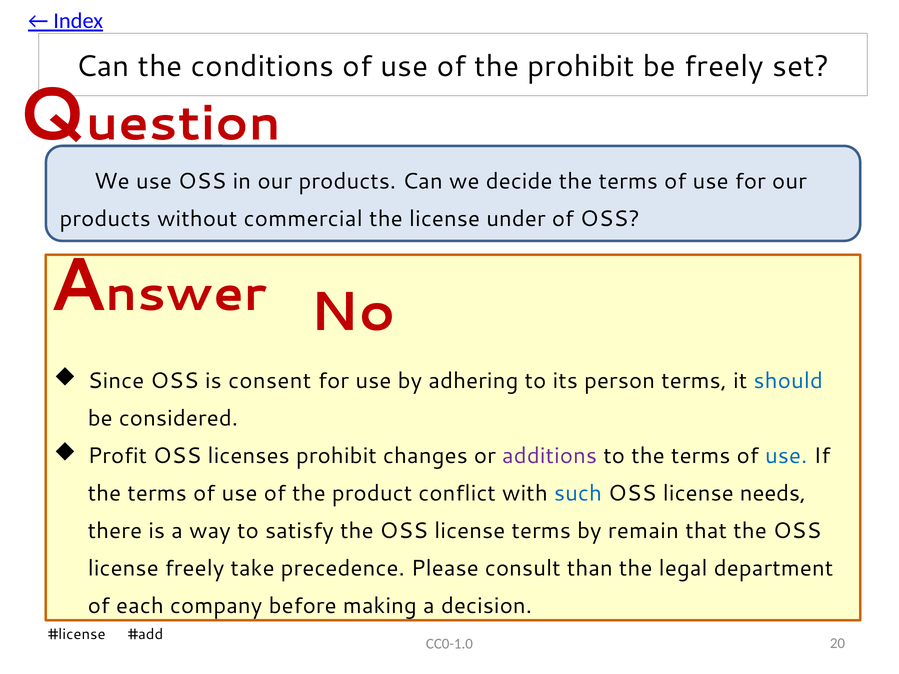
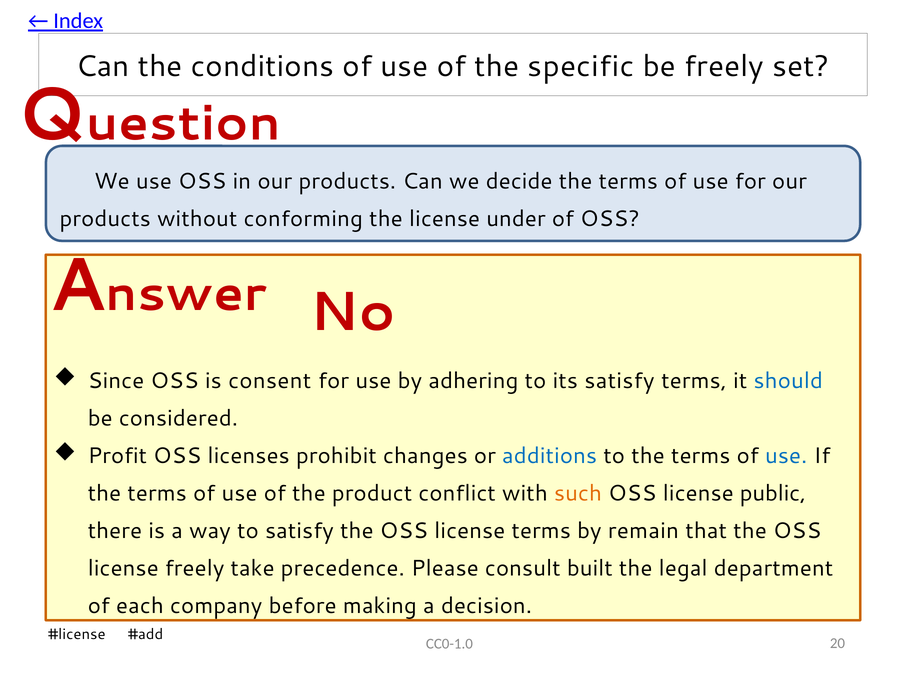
the prohibit: prohibit -> specific (581, 66)
commercial: commercial -> conforming (303, 219)
its person: person -> satisfy (619, 381)
additions colour: purple -> blue (550, 456)
such colour: blue -> orange (578, 494)
needs: needs -> public (773, 494)
than: than -> built (590, 568)
